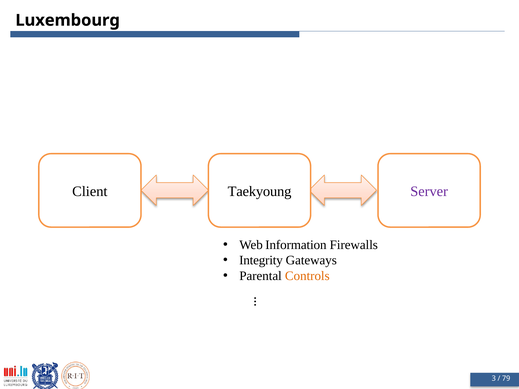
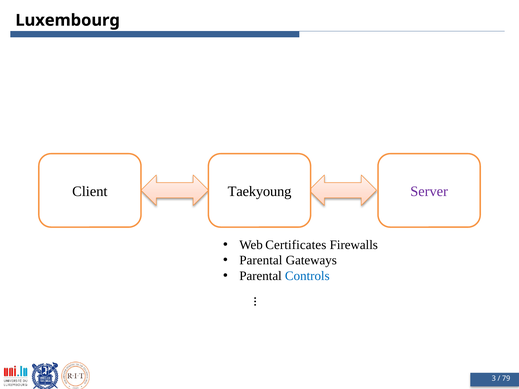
Information: Information -> Certificates (296, 245)
Integrity: Integrity -> Parental (261, 261)
Controls colour: orange -> blue (307, 276)
